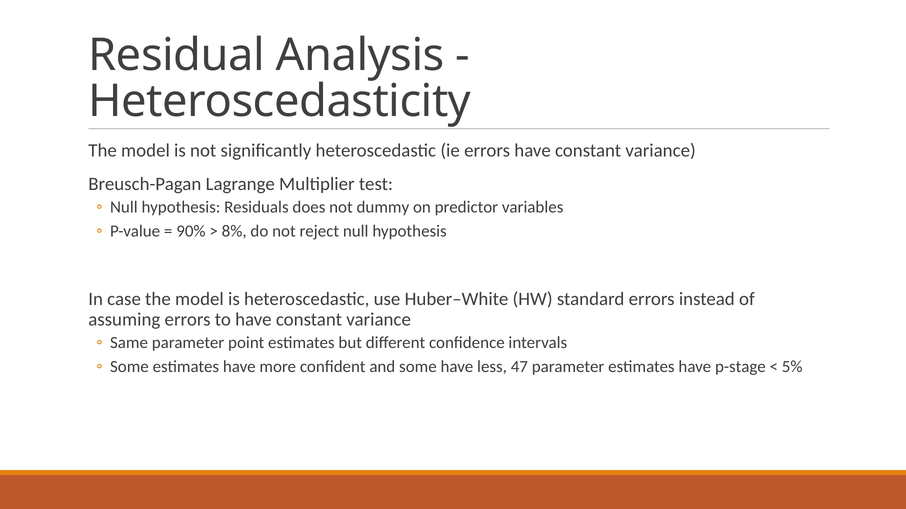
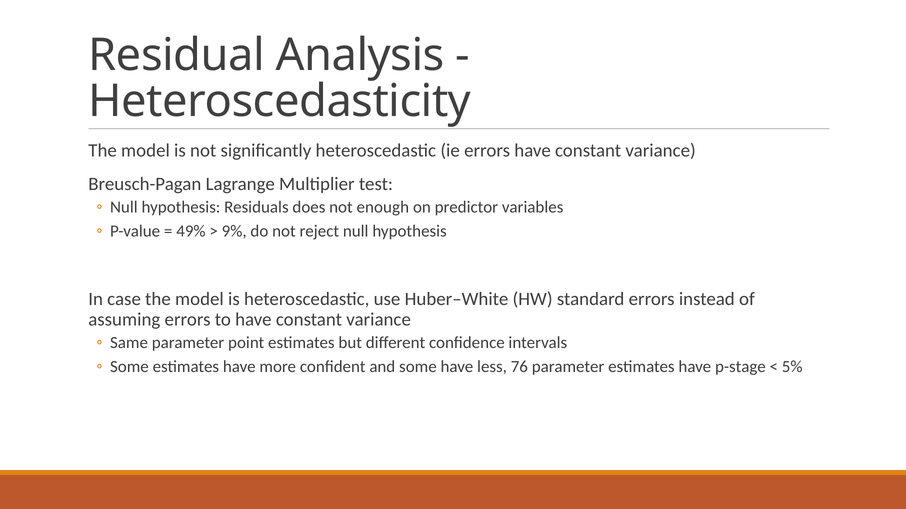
dummy: dummy -> enough (383, 207)
90%: 90% -> 49% (191, 231)
8%: 8% -> 9% (234, 231)
47: 47 -> 76 (519, 367)
